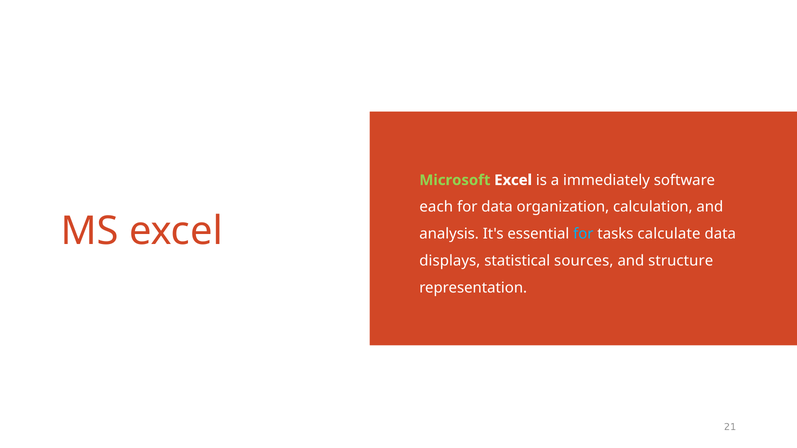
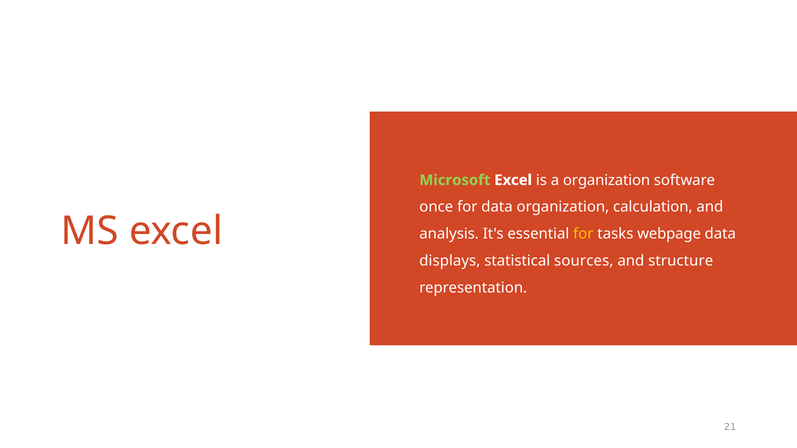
a immediately: immediately -> organization (607, 180)
each: each -> once (436, 207)
for colour: light blue -> yellow (583, 234)
calculate: calculate -> webpage (669, 234)
